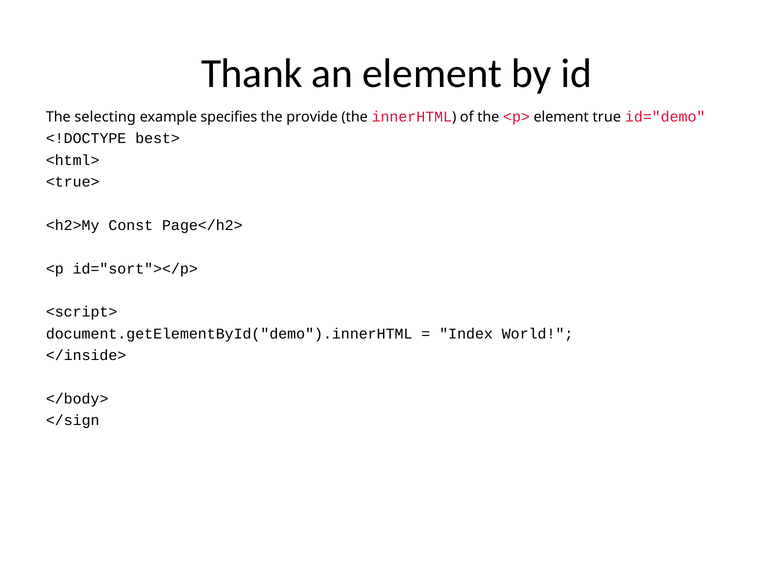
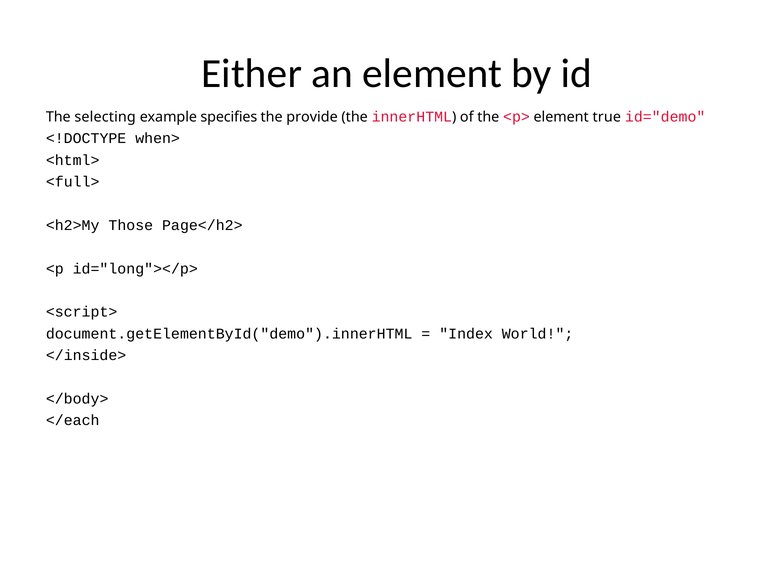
Thank: Thank -> Either (252, 74)
best>: best> -> when> (158, 139)
<true>: <true> -> <full> (73, 182)
Const: Const -> Those (131, 226)
id="sort"></p>: id="sort"></p> -> id="long"></p> (135, 269)
</sign: </sign -> </each (73, 421)
